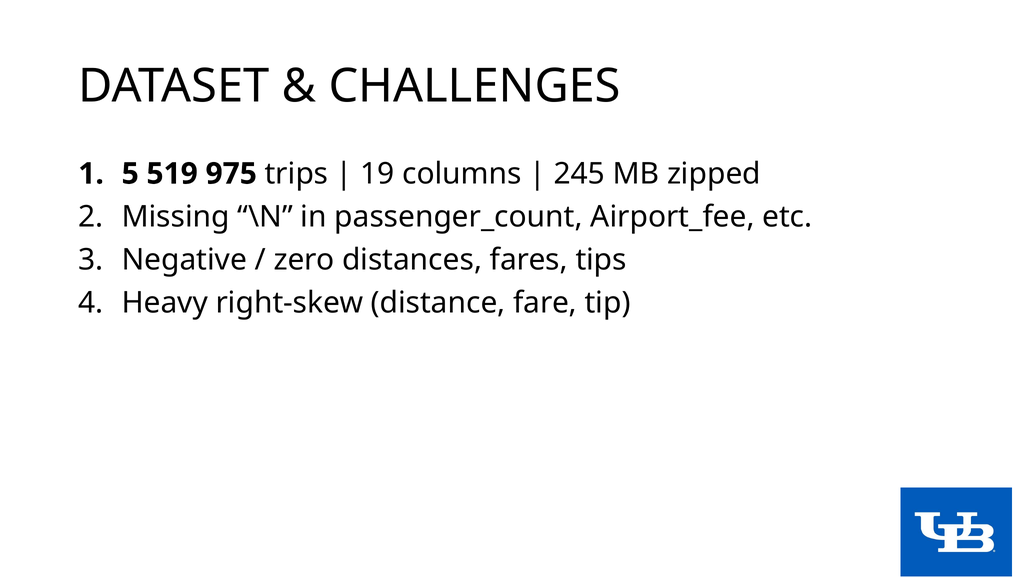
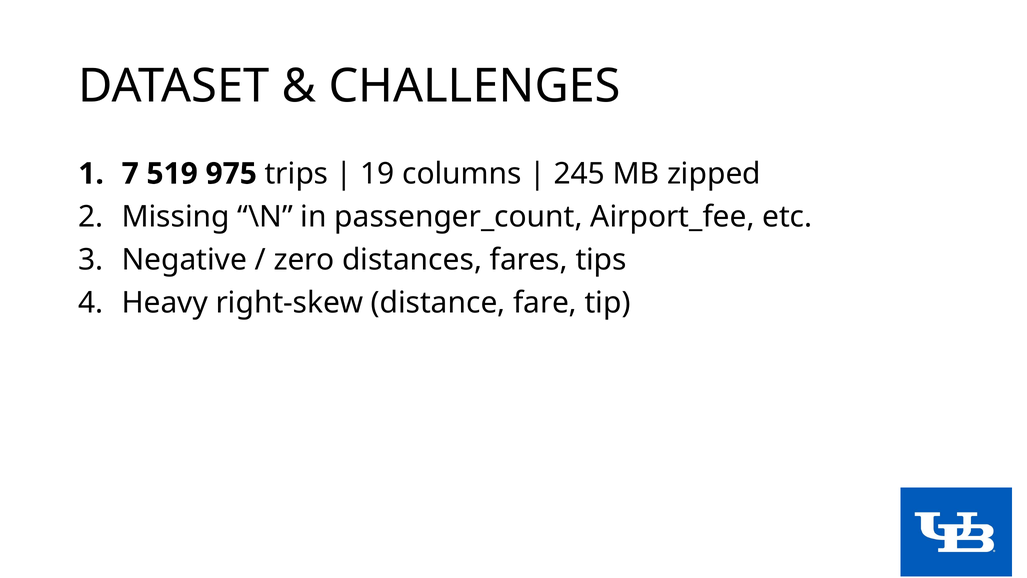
5: 5 -> 7 (130, 174)
